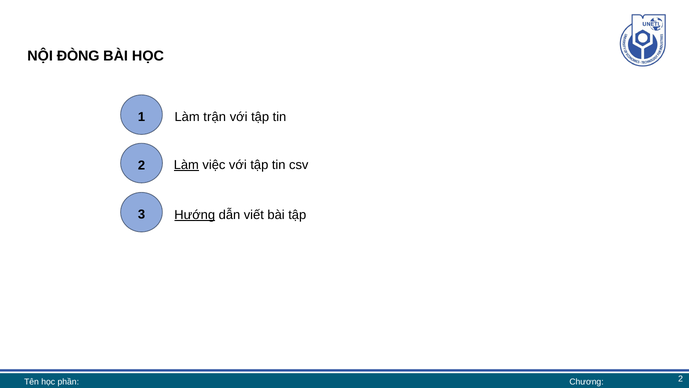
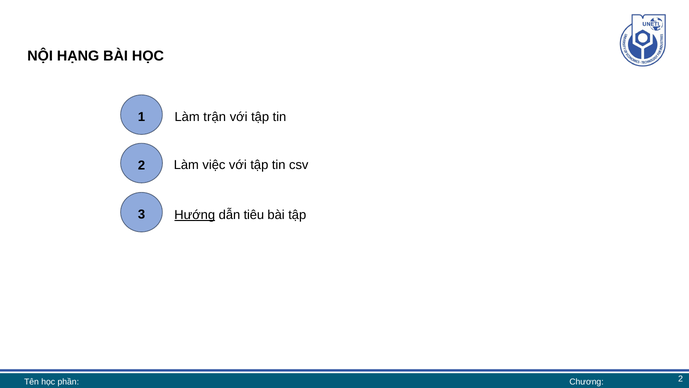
ĐÒNG: ĐÒNG -> HẠNG (78, 56)
Làm underline: present -> none (186, 165)
viết: viết -> tiêu (254, 215)
